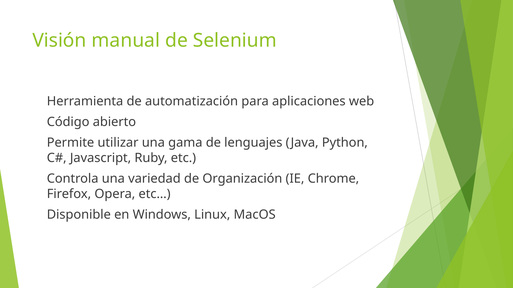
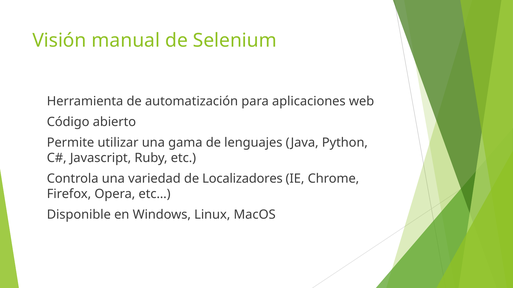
Organización: Organización -> Localizadores (242, 179)
